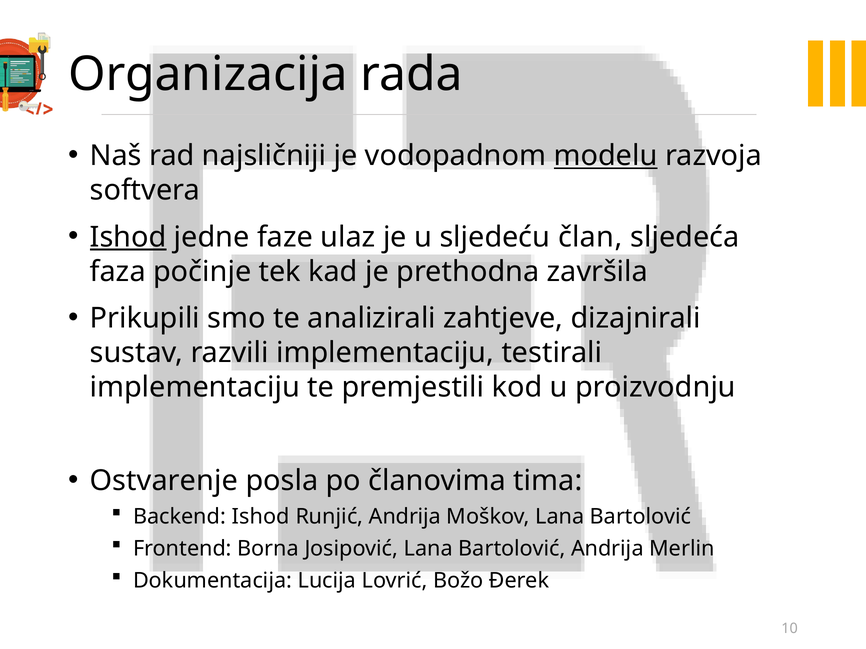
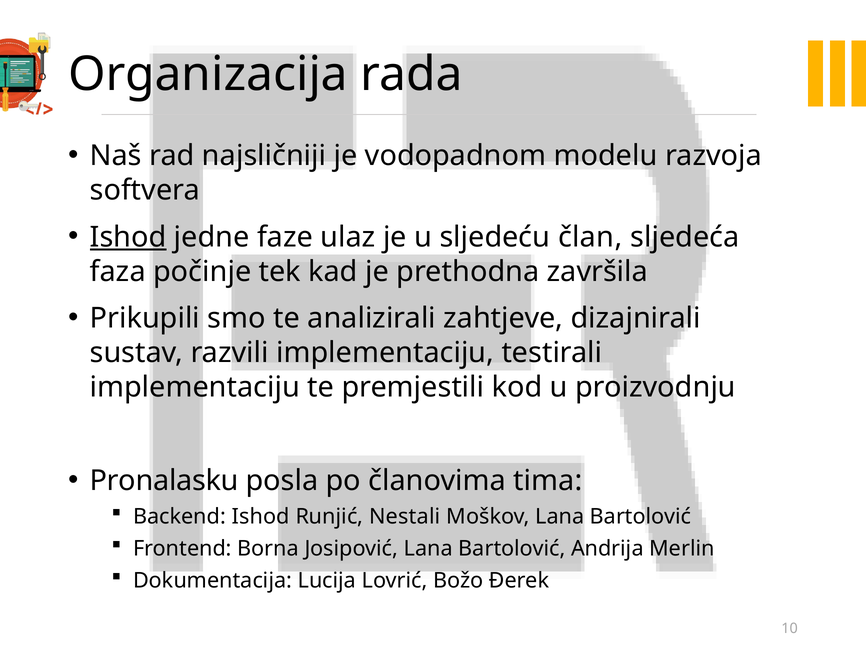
modelu underline: present -> none (606, 156)
Ostvarenje: Ostvarenje -> Pronalasku (164, 481)
Runjić Andrija: Andrija -> Nestali (405, 517)
